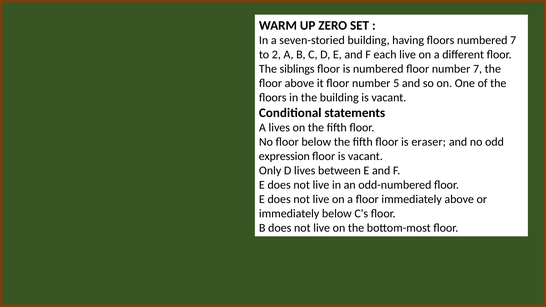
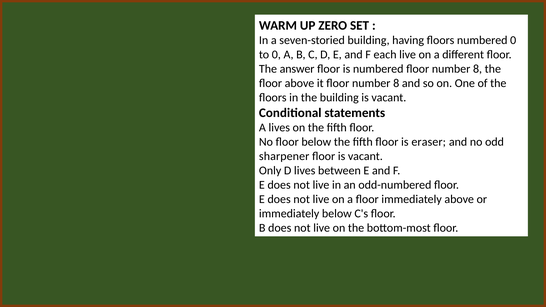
numbered 7: 7 -> 0 (513, 40)
to 2: 2 -> 0 (276, 55)
siblings: siblings -> answer (297, 69)
numbered floor number 7: 7 -> 8 (478, 69)
it floor number 5: 5 -> 8 (396, 83)
expression: expression -> sharpener (284, 156)
